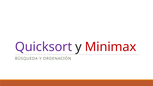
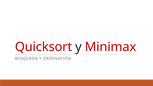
Quicksort colour: purple -> red (44, 47)
